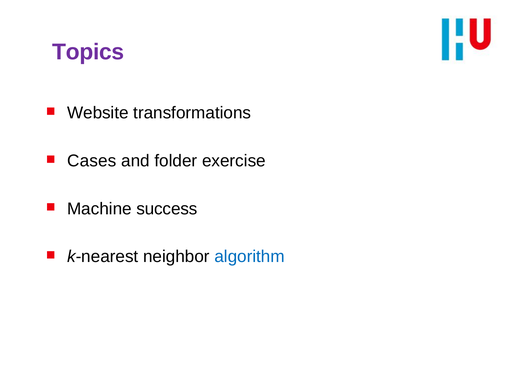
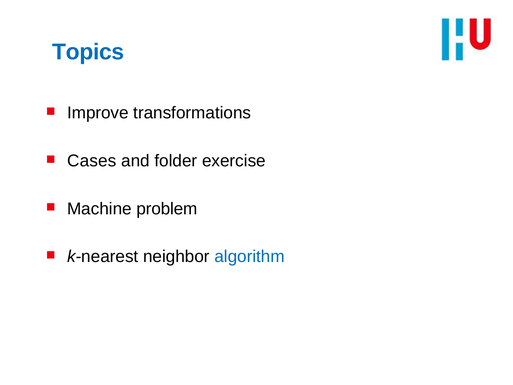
Topics colour: purple -> blue (88, 52)
Website: Website -> Improve (98, 113)
success: success -> problem (167, 209)
